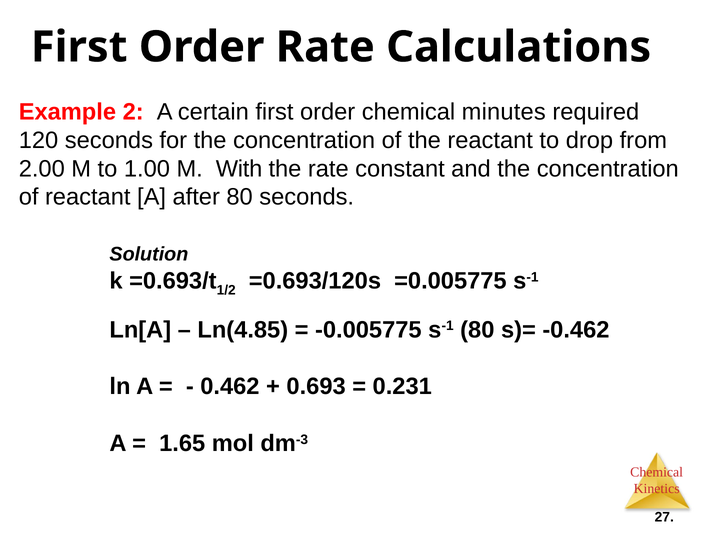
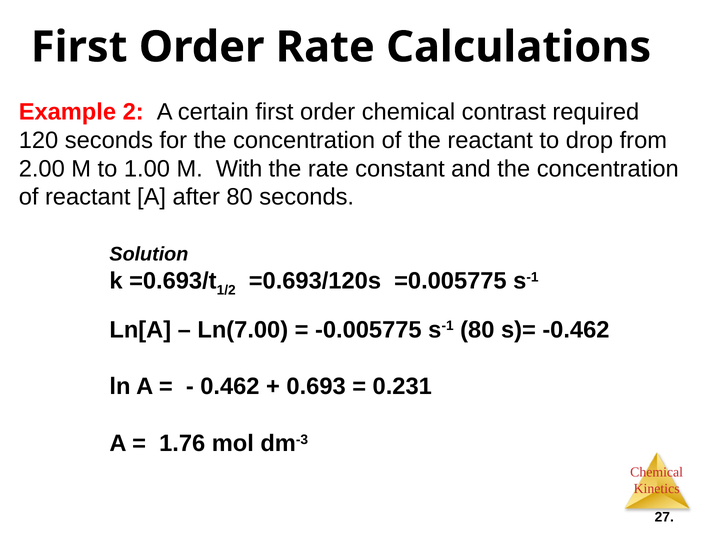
minutes: minutes -> contrast (504, 112)
Ln(4.85: Ln(4.85 -> Ln(7.00 (243, 329)
1.65: 1.65 -> 1.76 (182, 443)
